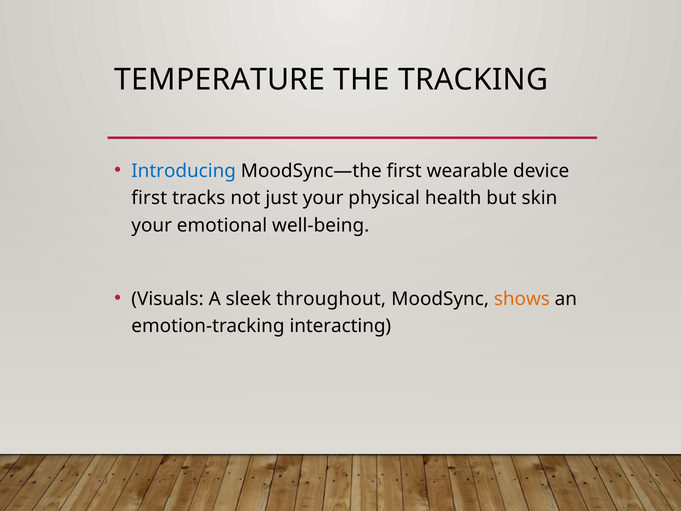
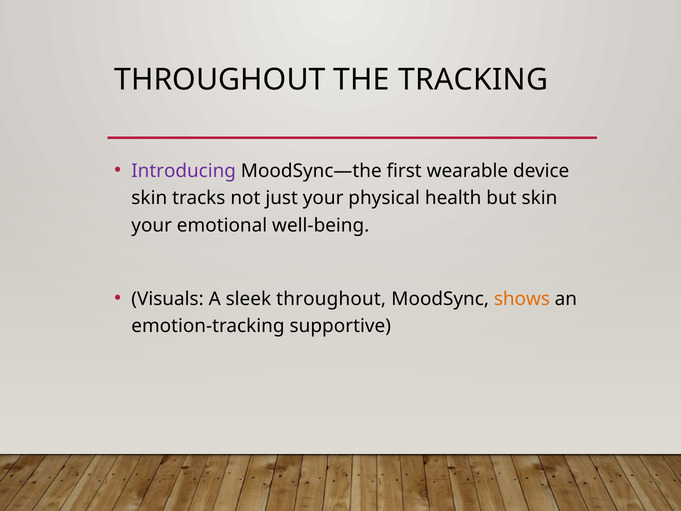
TEMPERATURE: TEMPERATURE -> THROUGHOUT (220, 80)
Introducing colour: blue -> purple (184, 171)
first: first -> skin (149, 198)
interacting: interacting -> supportive (340, 326)
